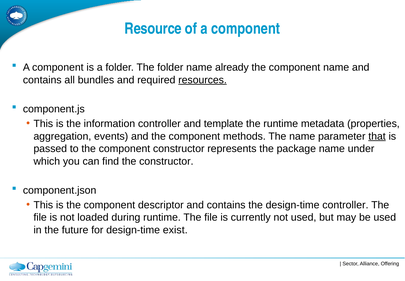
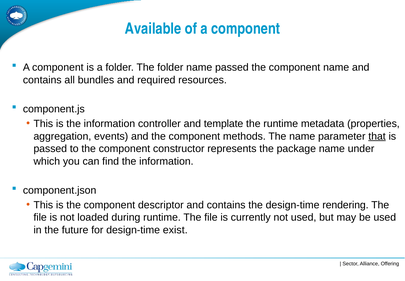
Resource: Resource -> Available (153, 29)
name already: already -> passed (232, 67)
resources underline: present -> none (203, 80)
find the constructor: constructor -> information (166, 161)
design-time controller: controller -> rendering (345, 205)
